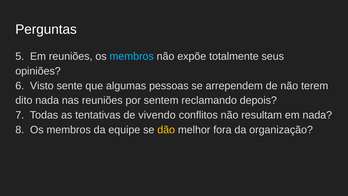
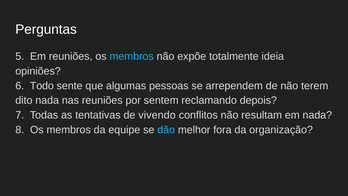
seus: seus -> ideia (273, 56)
Visto: Visto -> Todo (42, 86)
dão colour: yellow -> light blue (166, 130)
